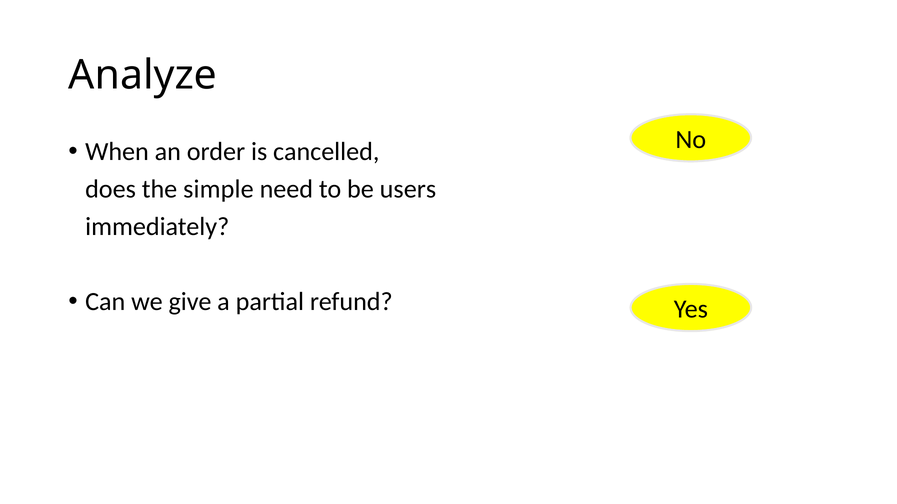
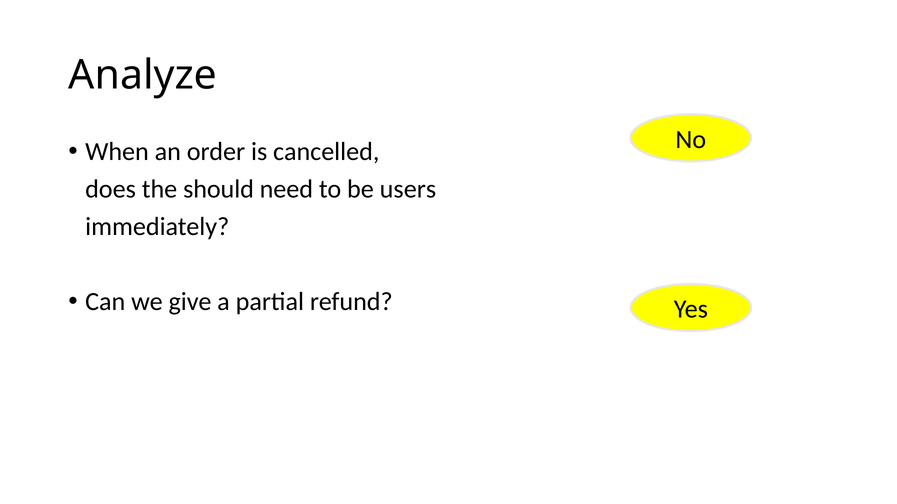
simple: simple -> should (219, 189)
